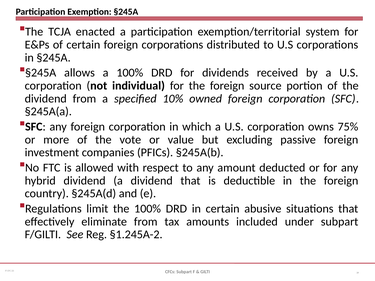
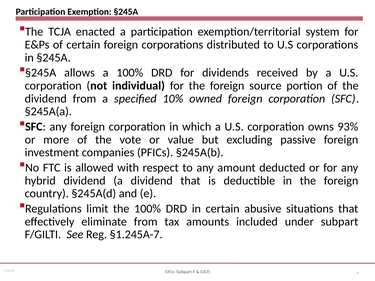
75%: 75% -> 93% (348, 127)
§1.245A-2: §1.245A-2 -> §1.245A-7 (136, 235)
